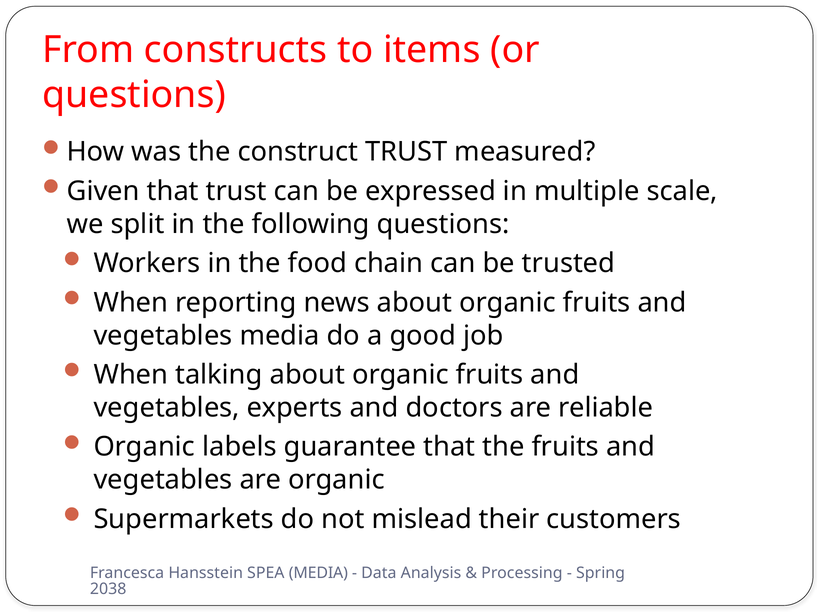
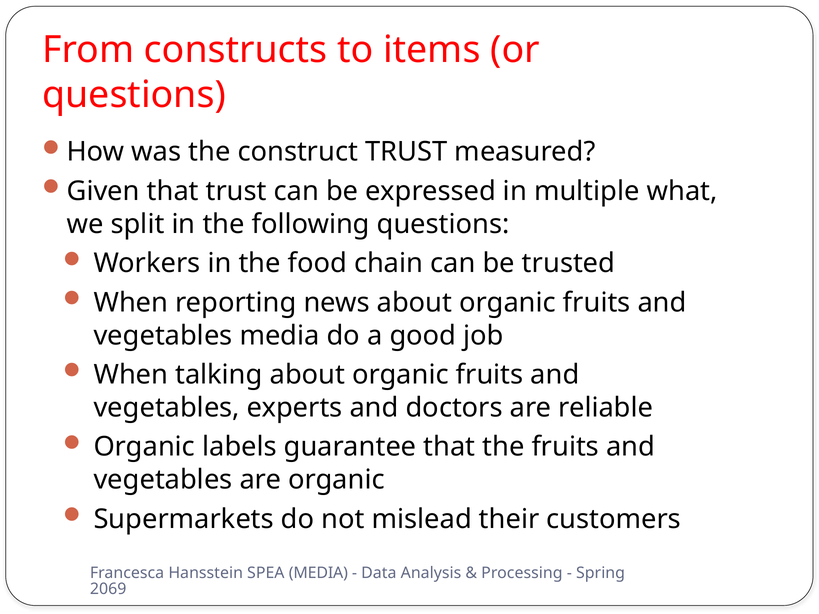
scale: scale -> what (682, 191)
2038: 2038 -> 2069 (108, 589)
